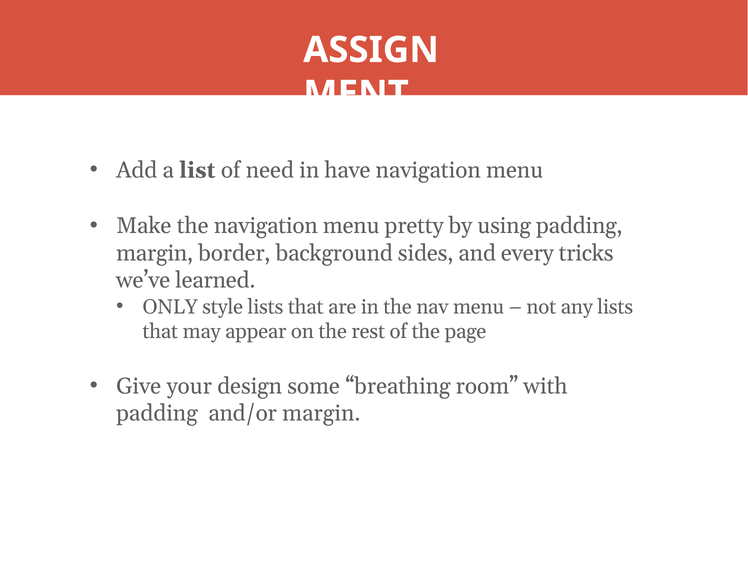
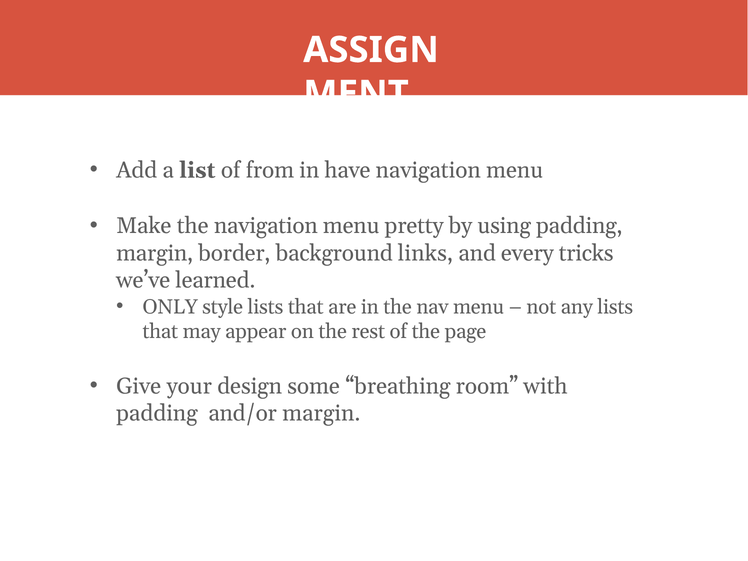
need: need -> from (270, 170)
sides: sides -> links (426, 253)
